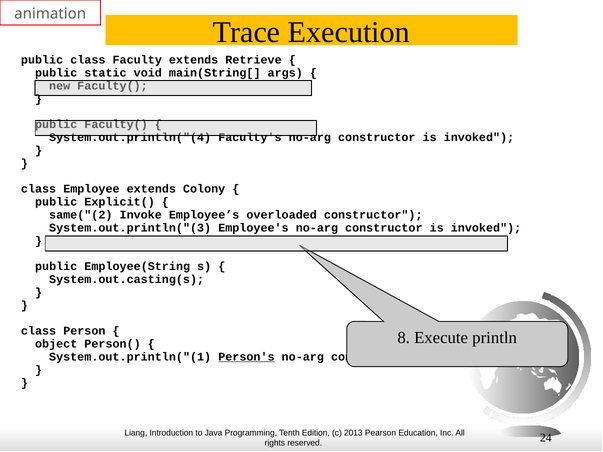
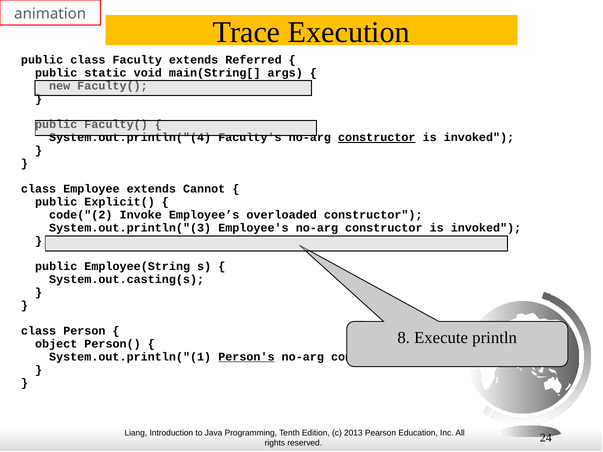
Retrieve: Retrieve -> Referred (254, 60)
constructor underline: none -> present (377, 137)
Colony: Colony -> Cannot (204, 189)
same("(2: same("(2 -> code("(2 (81, 215)
